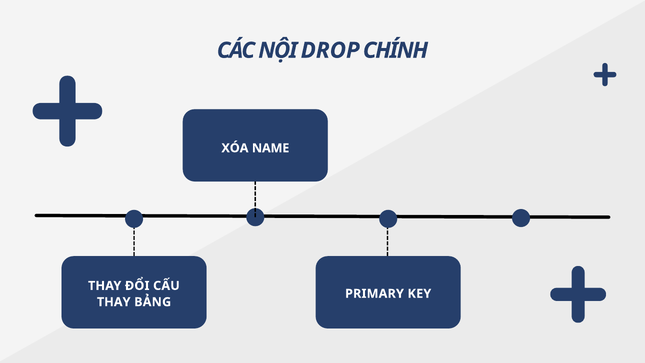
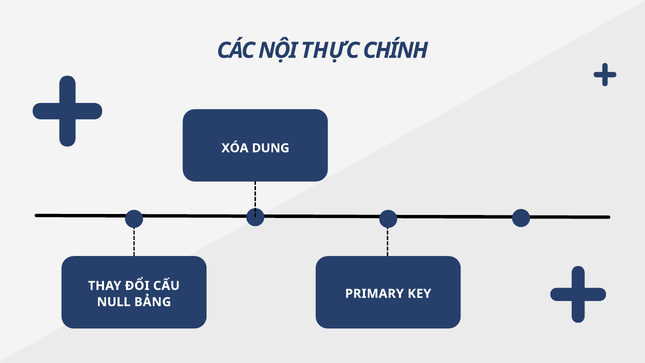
DROP: DROP -> THỰC (330, 50)
NAME: NAME -> DUNG (271, 148)
THAY: THAY -> NULL (114, 302)
